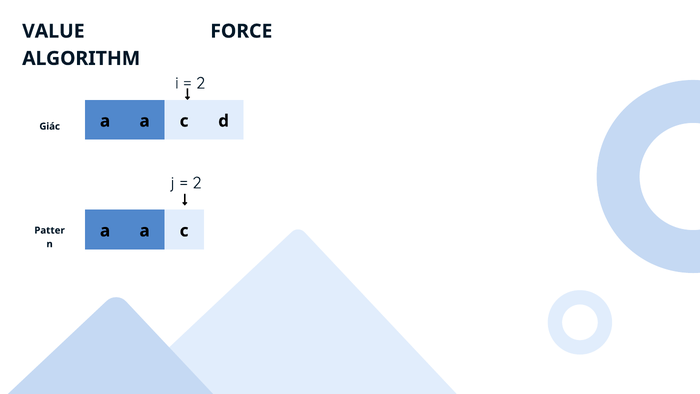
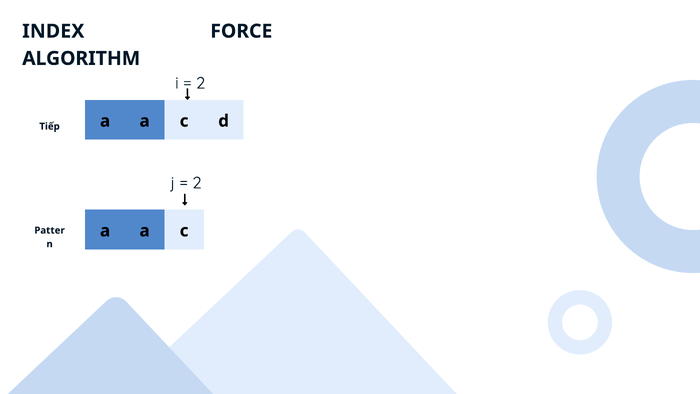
VALUE: VALUE -> INDEX (53, 31)
Giác: Giác -> Tiếp (50, 126)
